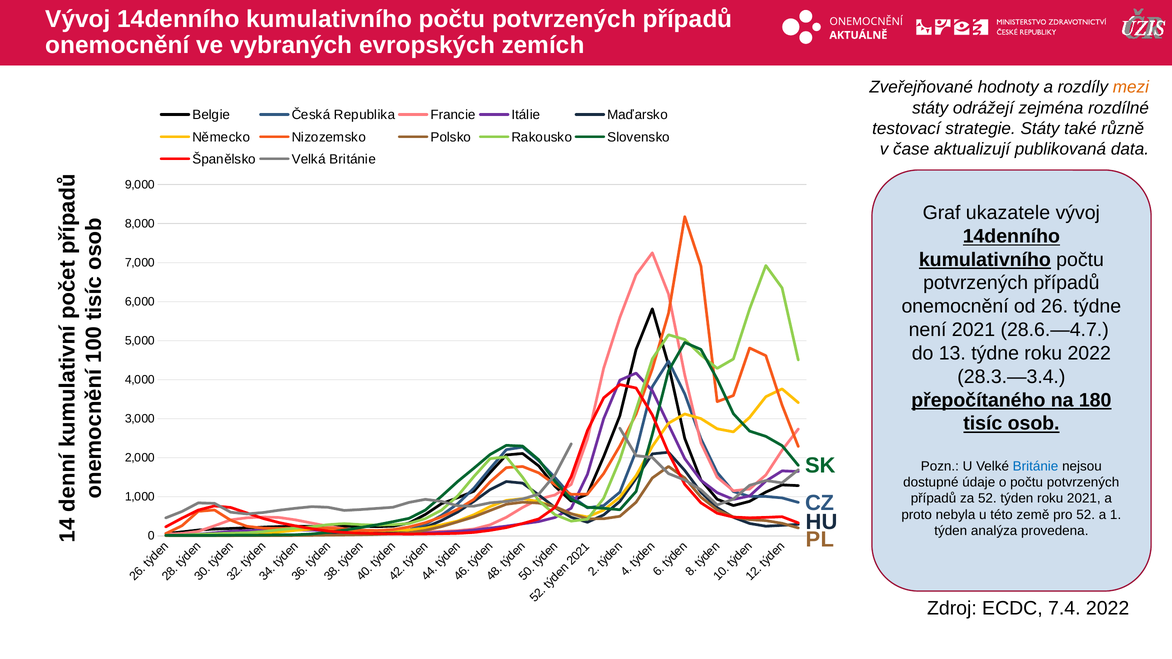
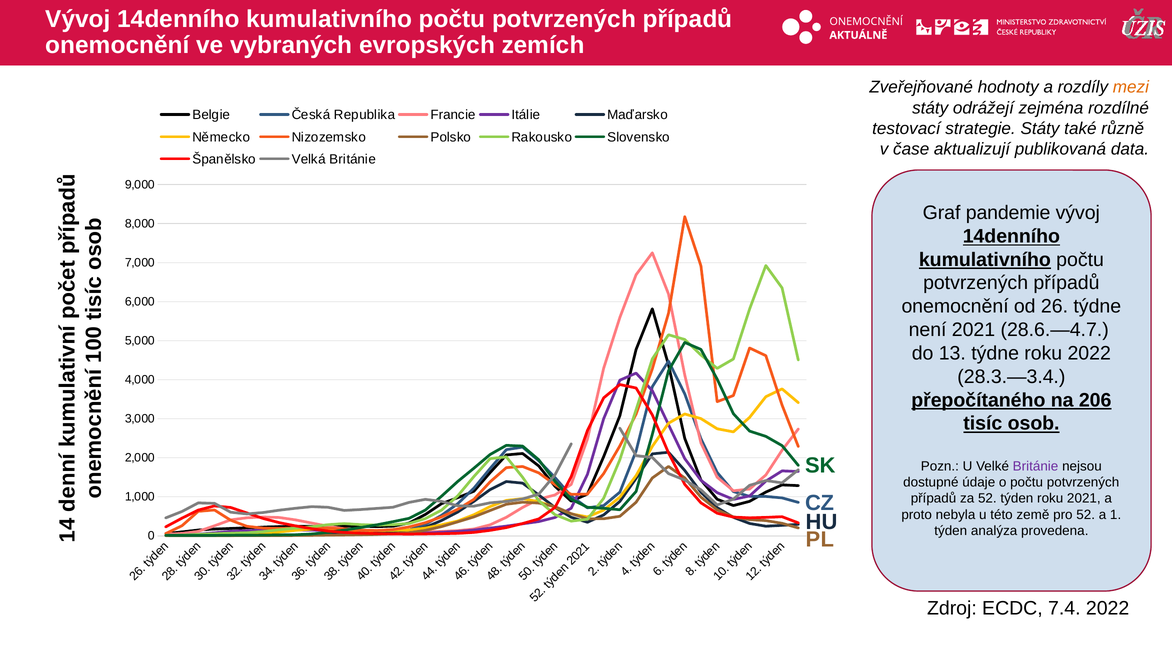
ukazatele: ukazatele -> pandemie (1008, 213)
180: 180 -> 206 (1095, 400)
Británie colour: blue -> purple (1036, 466)
